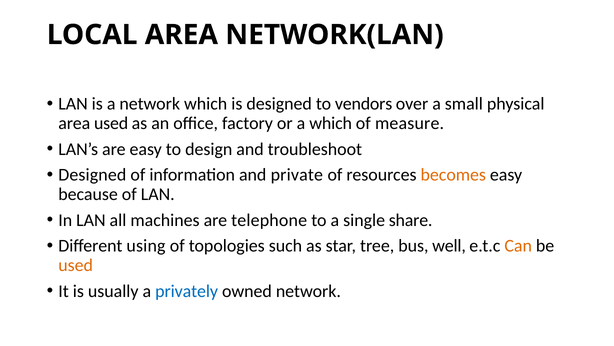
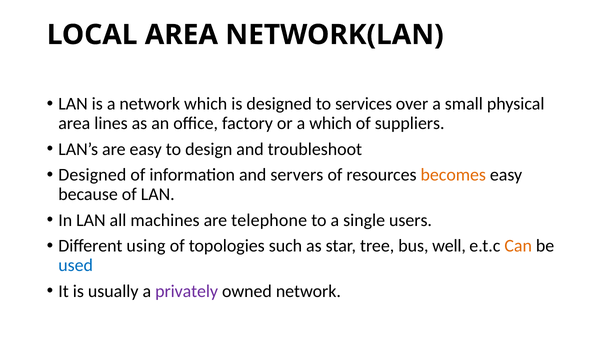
vendors: vendors -> services (364, 104)
area used: used -> lines (111, 123)
measure: measure -> suppliers (410, 123)
private: private -> servers (297, 175)
share: share -> users (411, 220)
used colour: orange -> blue (76, 265)
privately colour: blue -> purple (187, 291)
